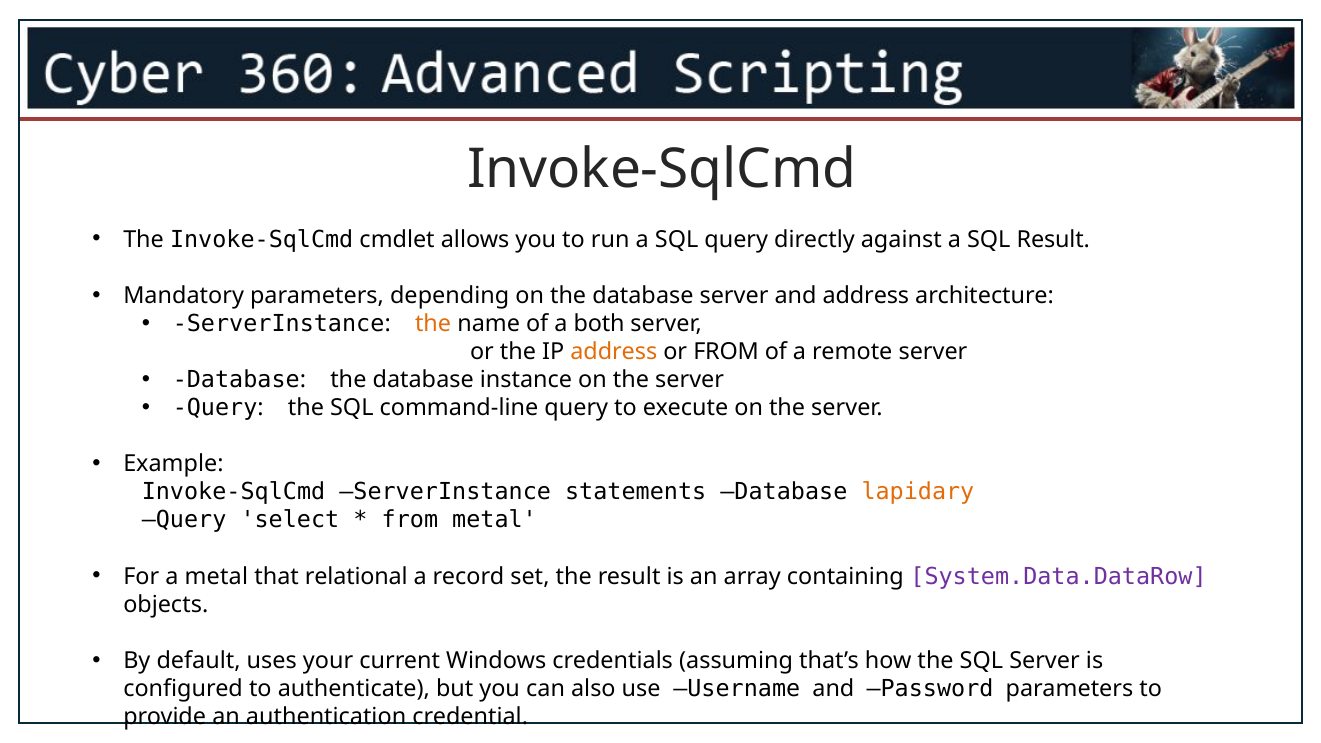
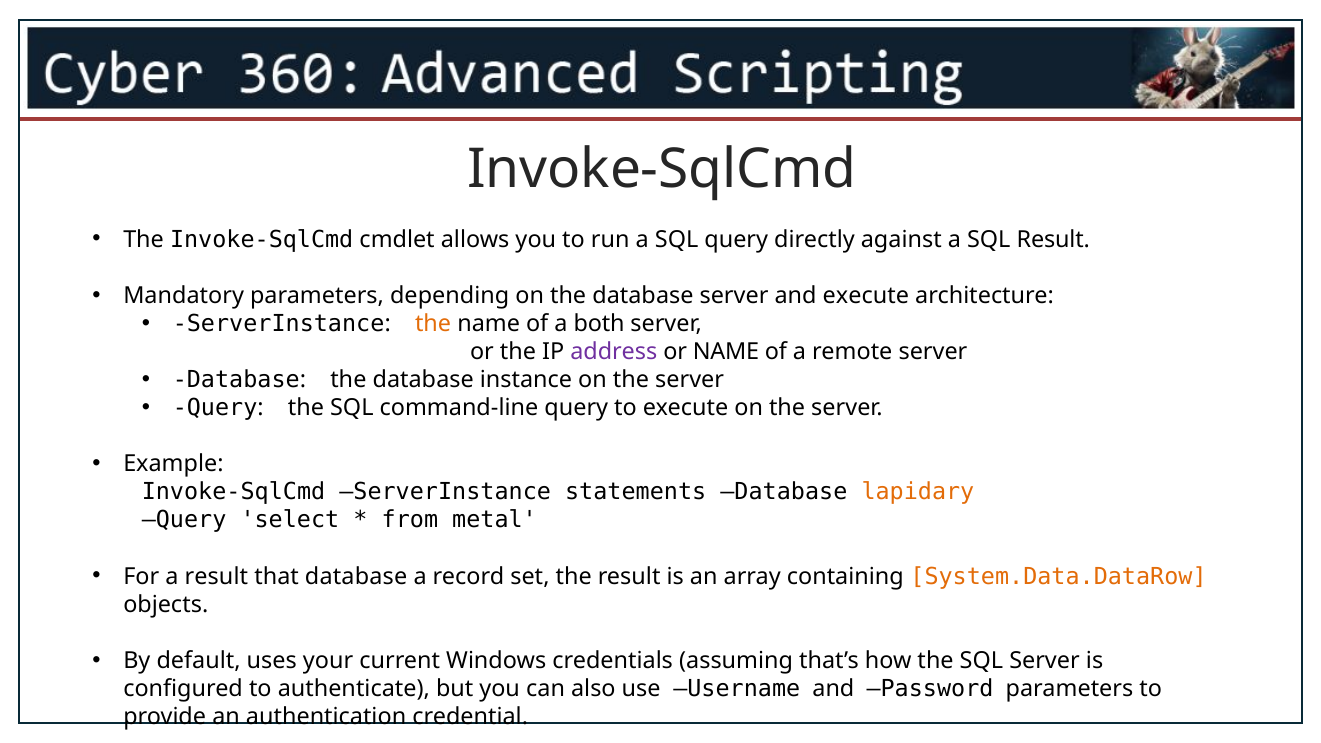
and address: address -> execute (866, 296)
address colour: orange -> purple (614, 352)
or FROM: FROM -> NAME (726, 352)
a metal: metal -> result (216, 576)
that relational: relational -> database (356, 576)
System.Data.DataRow colour: purple -> orange (1059, 576)
